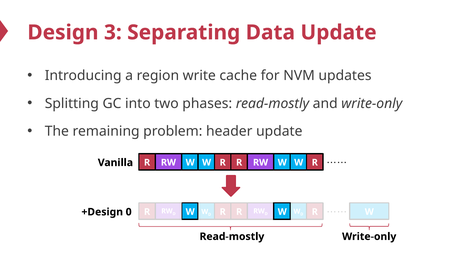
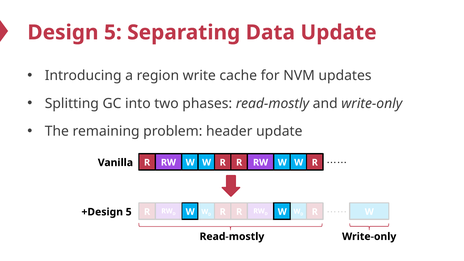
Design 3: 3 -> 5 (113, 32)
+Design 0: 0 -> 5 (129, 212)
